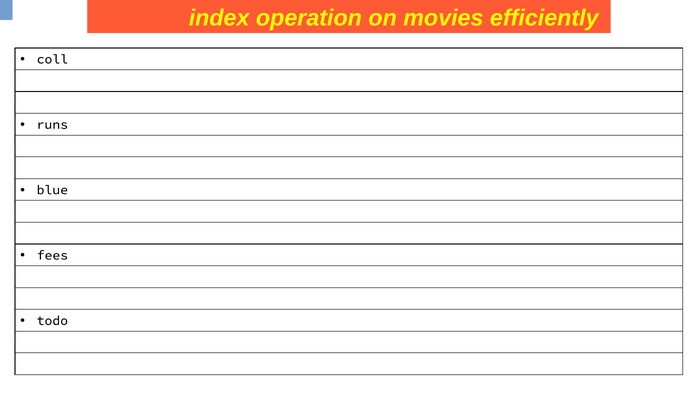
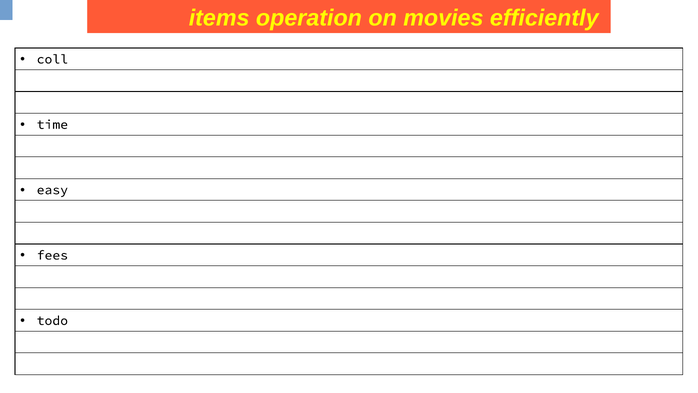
index: index -> items (219, 18)
runs: runs -> time (52, 124)
blue: blue -> easy (52, 190)
